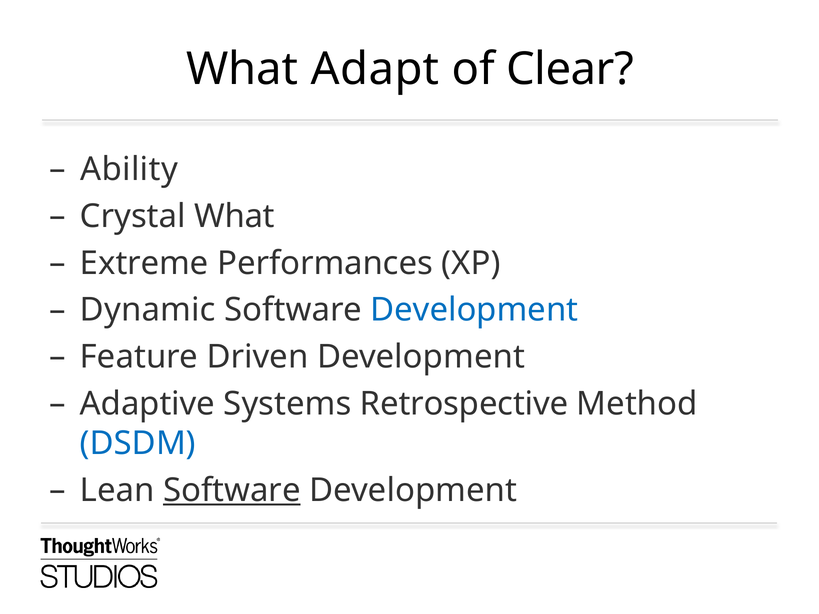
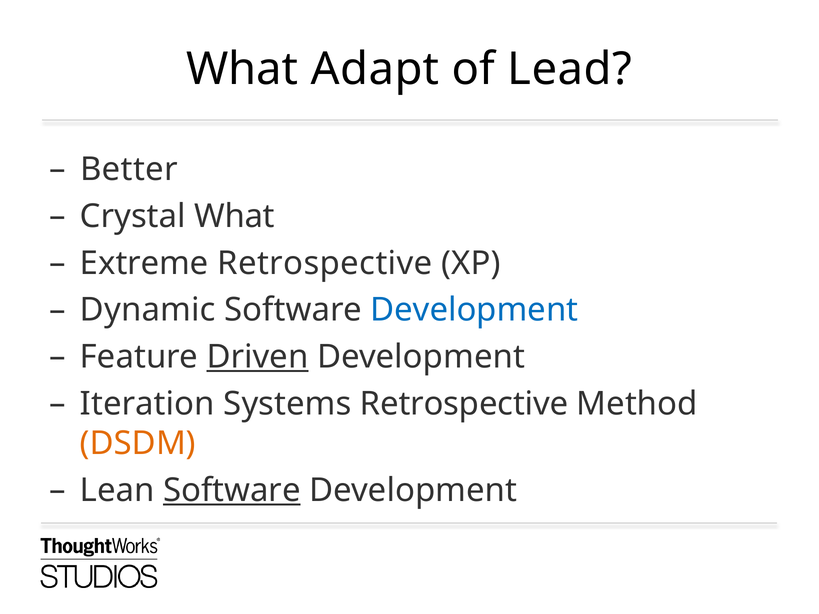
Clear: Clear -> Lead (570, 69)
Ability: Ability -> Better (129, 170)
Extreme Performances: Performances -> Retrospective (325, 263)
Driven underline: none -> present (258, 357)
Adaptive: Adaptive -> Iteration (147, 404)
DSDM colour: blue -> orange (138, 444)
